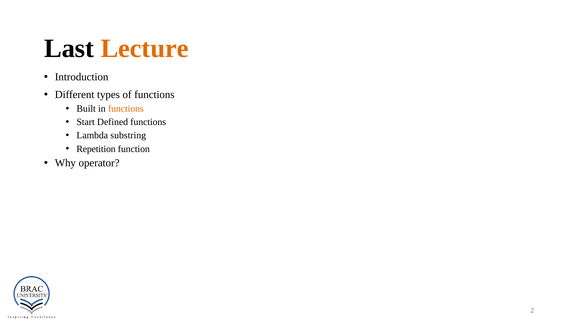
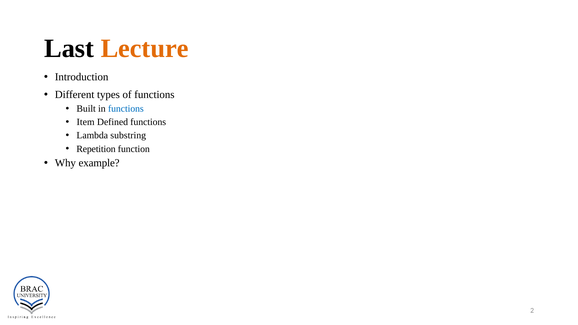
functions colour: orange -> blue (126, 109)
Start: Start -> Item (86, 122)
operator: operator -> example (99, 163)
